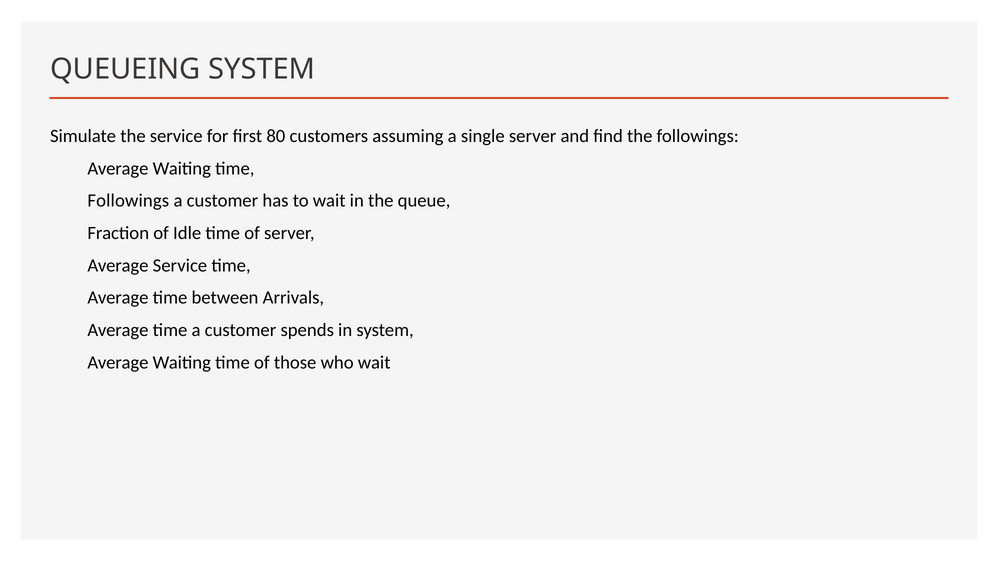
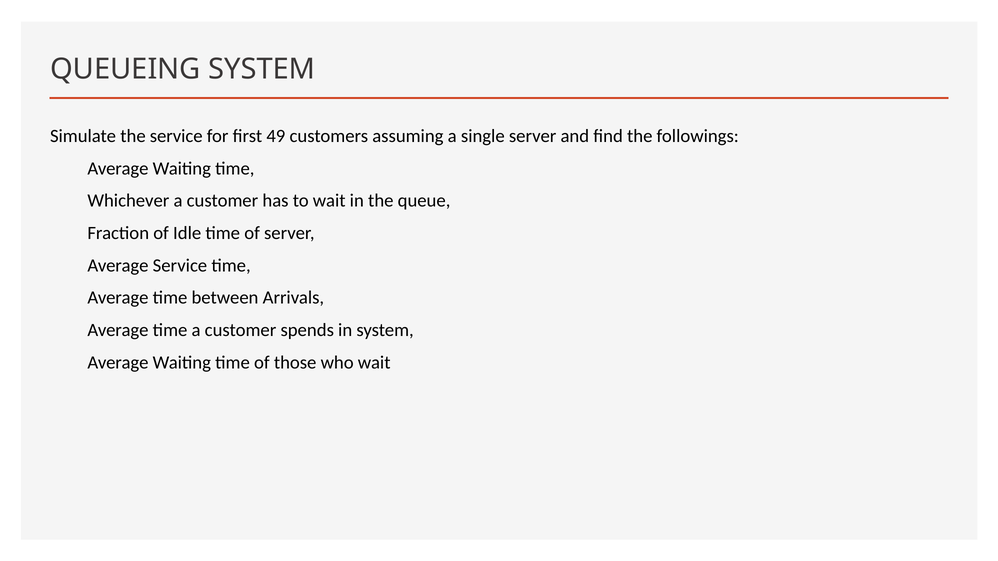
80: 80 -> 49 (276, 136)
Followings: Followings -> Whichever (128, 201)
